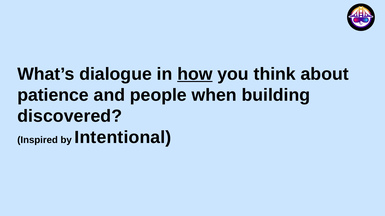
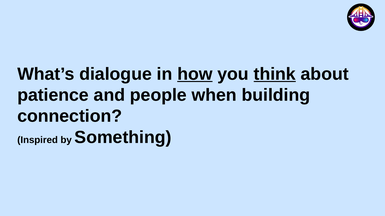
think underline: none -> present (275, 74)
discovered: discovered -> connection (70, 116)
Intentional: Intentional -> Something (123, 138)
